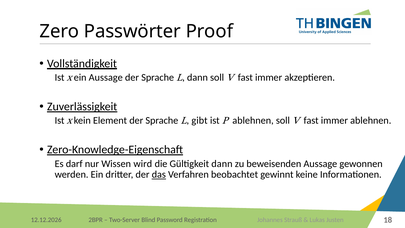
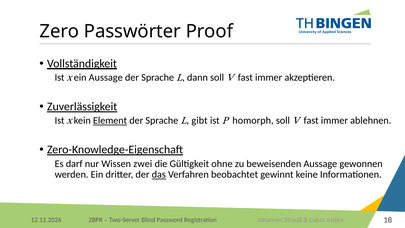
Element underline: none -> present (110, 121)
ablehnen: ablehnen -> homorph (253, 121)
wird: wird -> zwei (143, 164)
Gültigkeit dann: dann -> ohne (222, 164)
